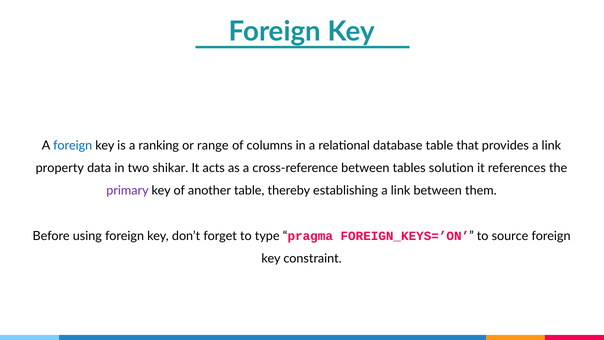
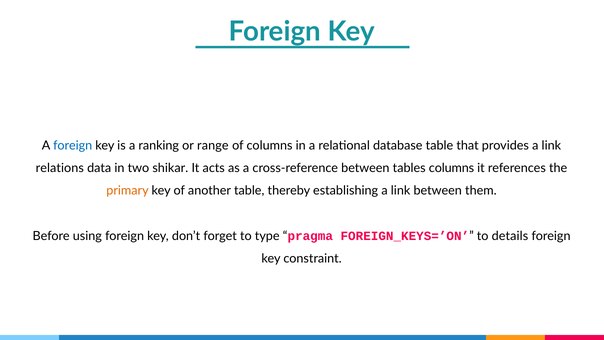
property: property -> relations (60, 168)
tables solution: solution -> columns (451, 168)
primary colour: purple -> orange (128, 191)
source: source -> details (510, 236)
